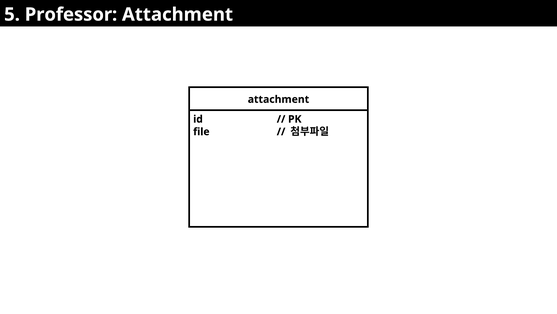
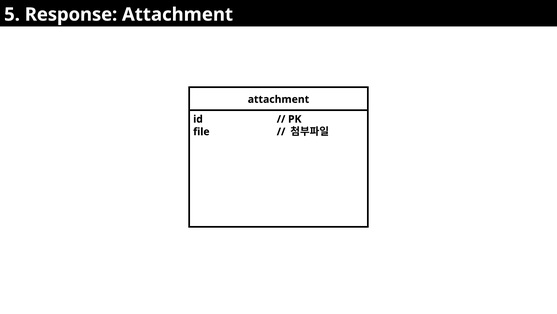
Professor: Professor -> Response (71, 14)
